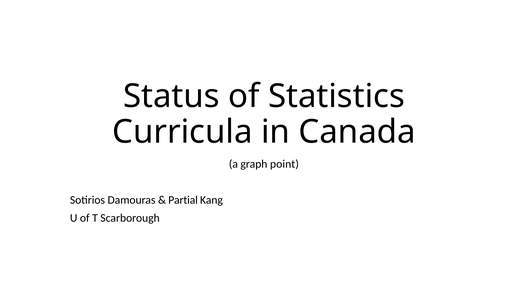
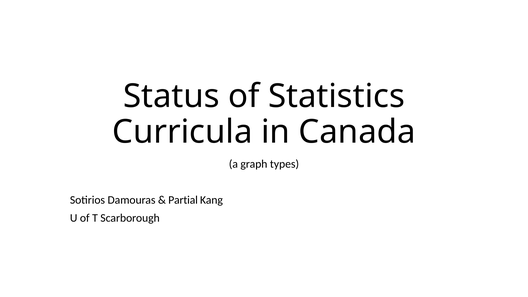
point: point -> types (284, 164)
